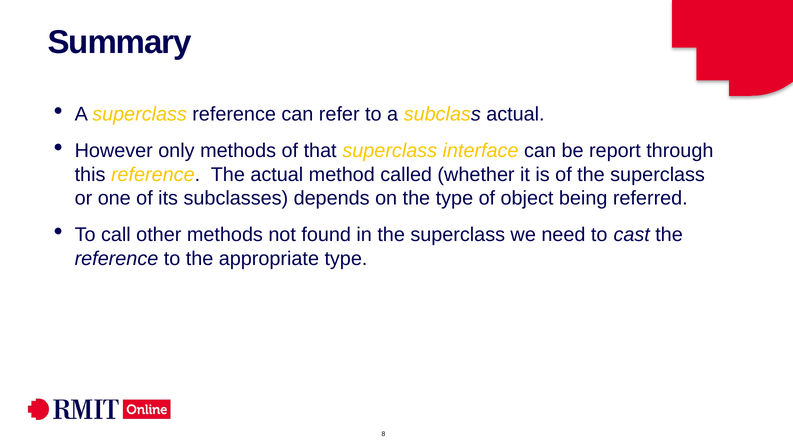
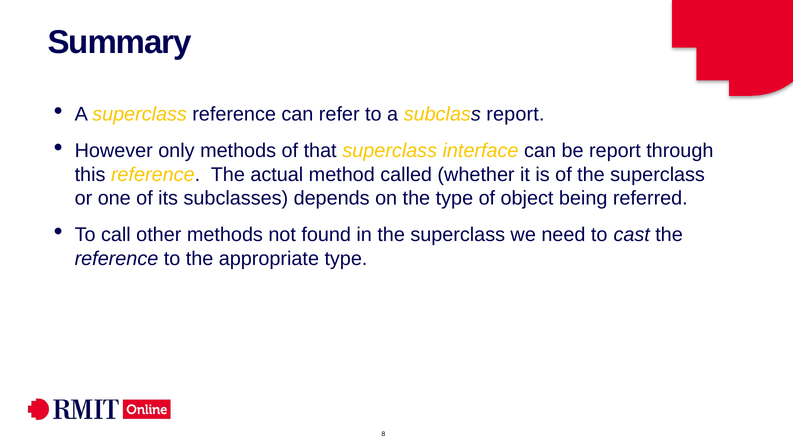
subclass actual: actual -> report (515, 114)
